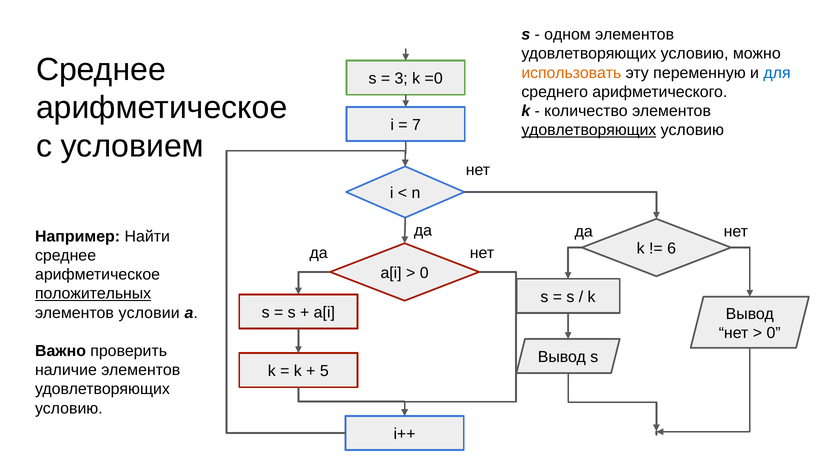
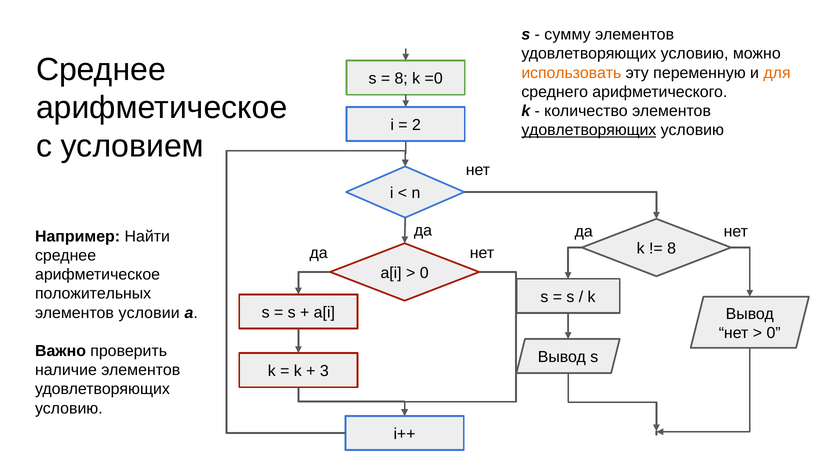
одном: одном -> сумму (567, 35)
для colour: blue -> orange (777, 73)
3: 3 -> 8 (401, 79)
7: 7 -> 2 (416, 125)
6: 6 -> 8 (672, 248)
положительных underline: present -> none (93, 293)
5: 5 -> 3 (324, 371)
